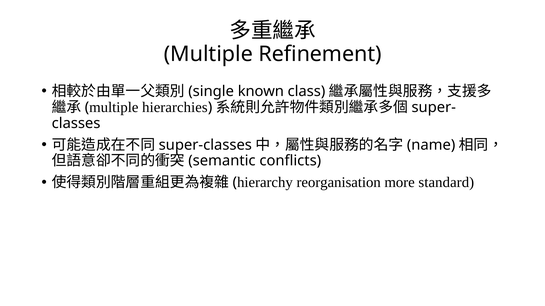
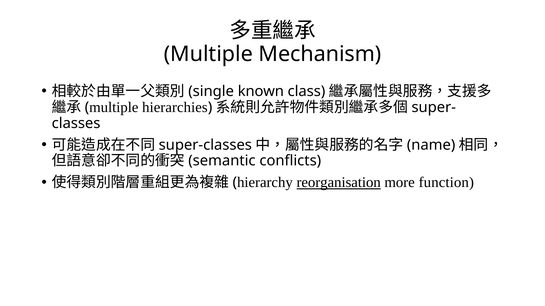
Refinement: Refinement -> Mechanism (320, 54)
reorganisation underline: none -> present (339, 183)
standard: standard -> function (446, 183)
